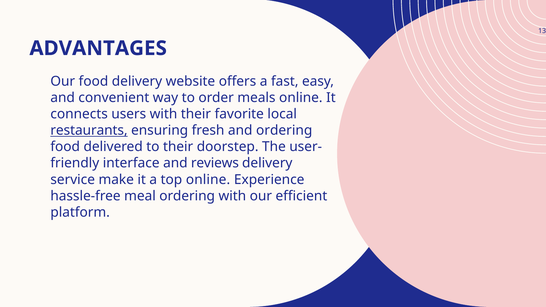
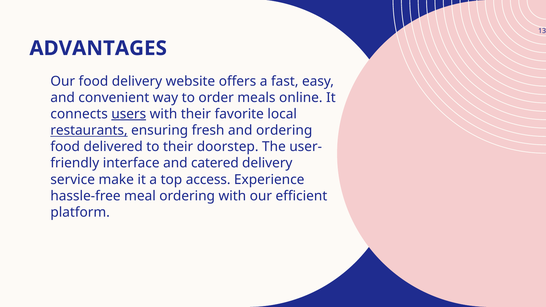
users underline: none -> present (129, 114)
reviews: reviews -> catered (215, 163)
top online: online -> access (208, 180)
